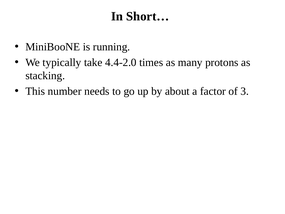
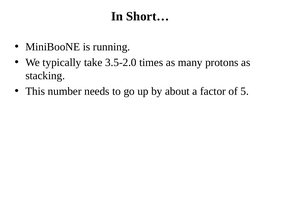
4.4-2.0: 4.4-2.0 -> 3.5-2.0 (121, 62)
3: 3 -> 5 (245, 91)
